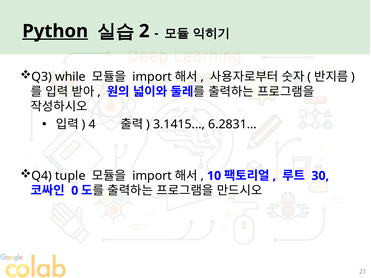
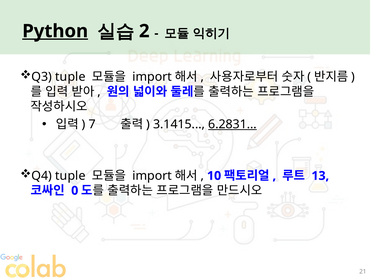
Q3 while: while -> tuple (70, 77)
4: 4 -> 7 (92, 125)
6.2831 underline: none -> present (232, 125)
30: 30 -> 13 (320, 176)
